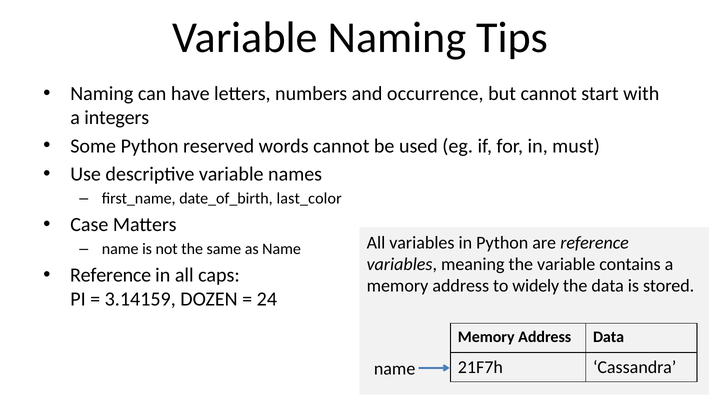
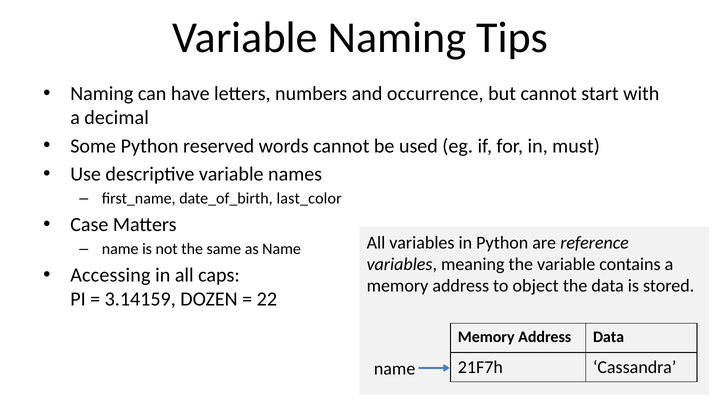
integers: integers -> decimal (117, 118)
Reference: Reference -> Accessing (110, 275)
widely: widely -> object (536, 286)
24: 24 -> 22 (267, 299)
